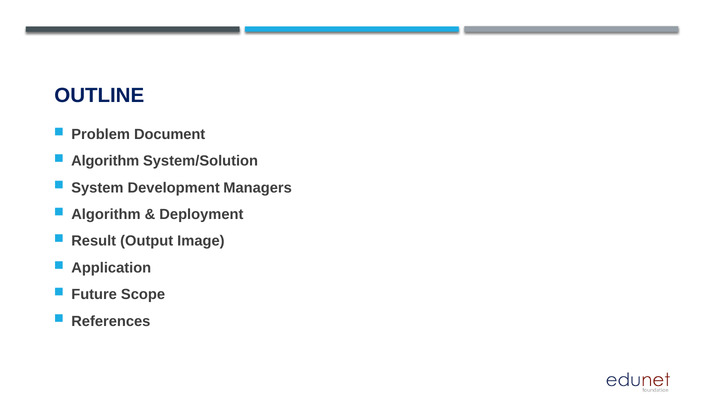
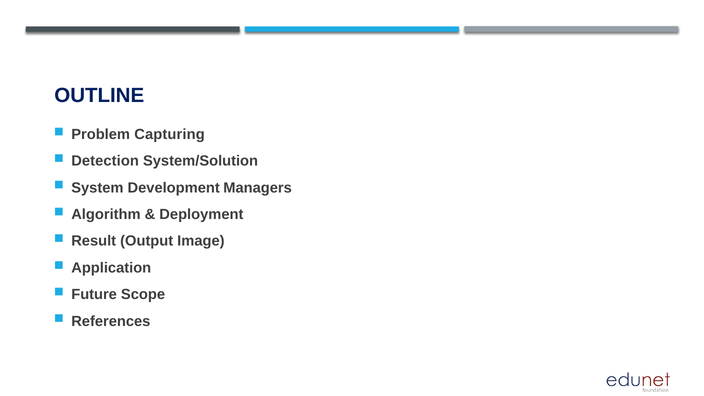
Document: Document -> Capturing (170, 134)
Algorithm: Algorithm -> Detection (105, 161)
